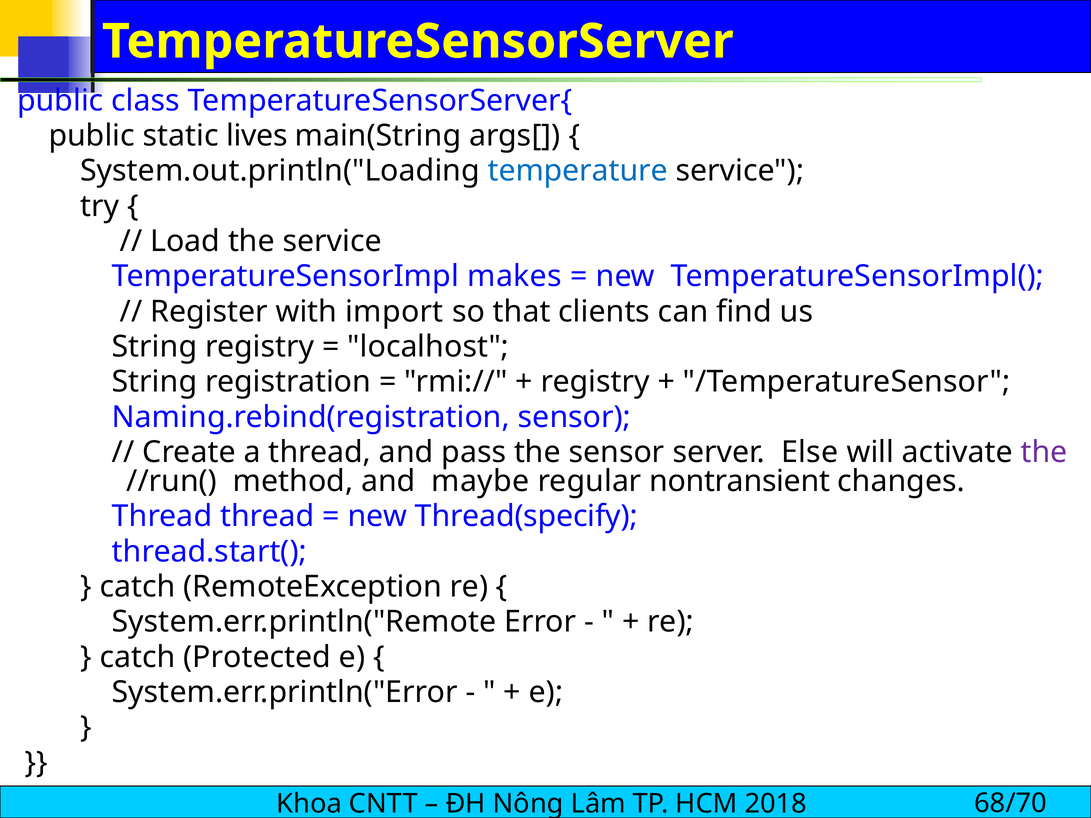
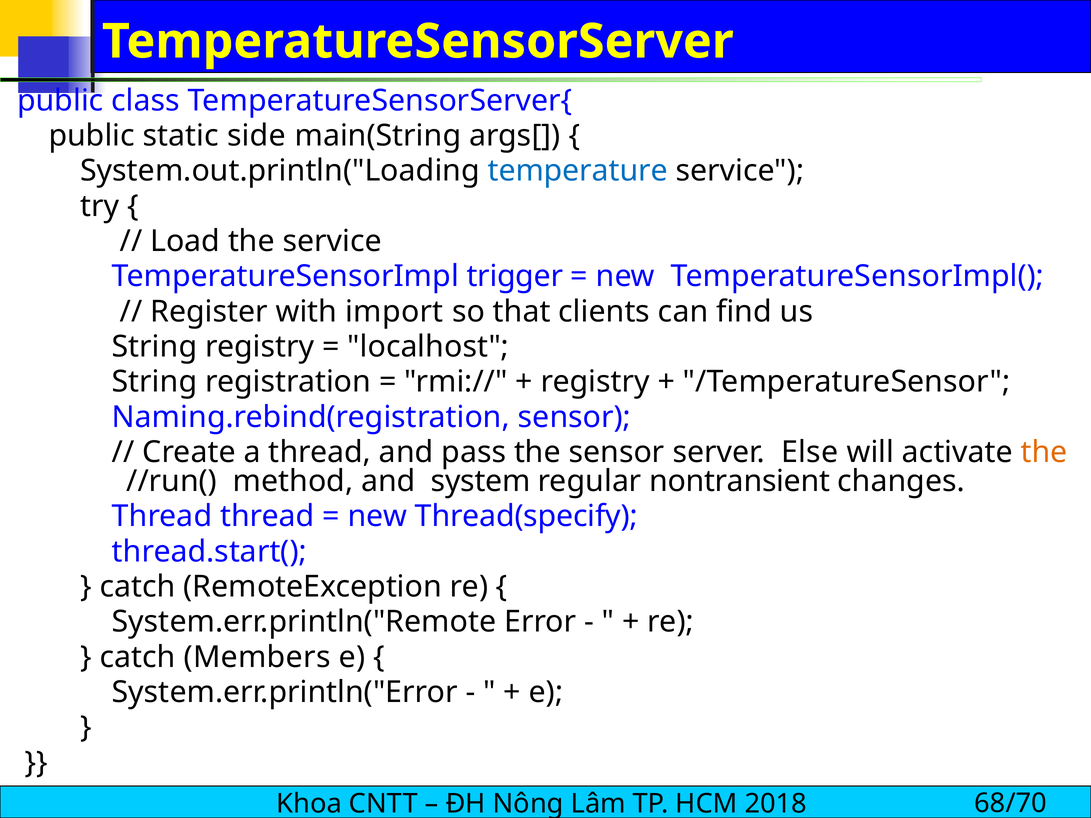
lives: lives -> side (257, 136)
makes: makes -> trigger (515, 276)
the colour: purple -> orange (1044, 452)
maybe: maybe -> system (481, 481)
Protected: Protected -> Members (257, 657)
